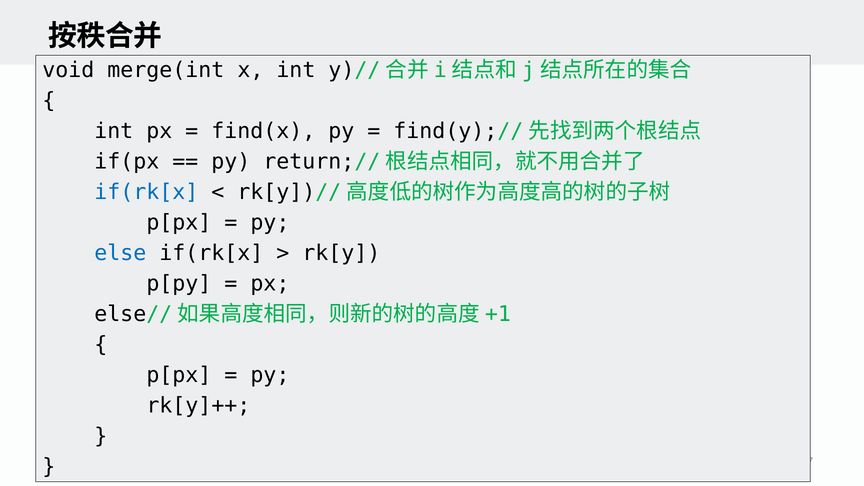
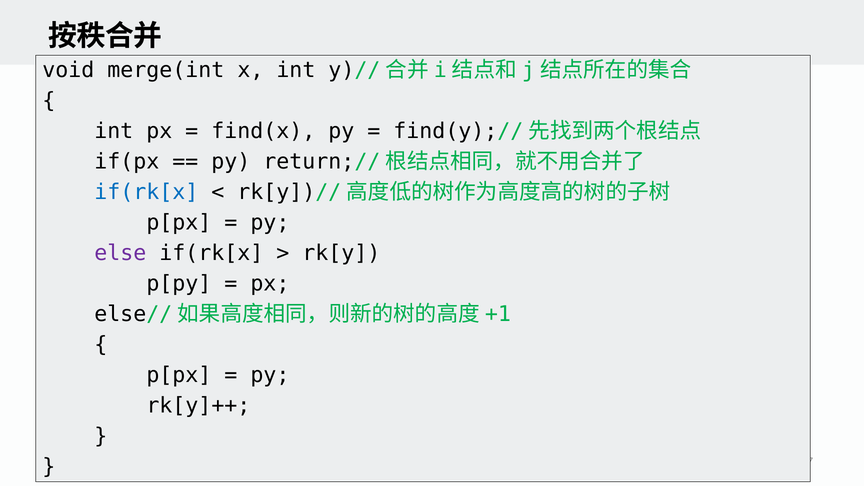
else colour: blue -> purple (120, 253)
